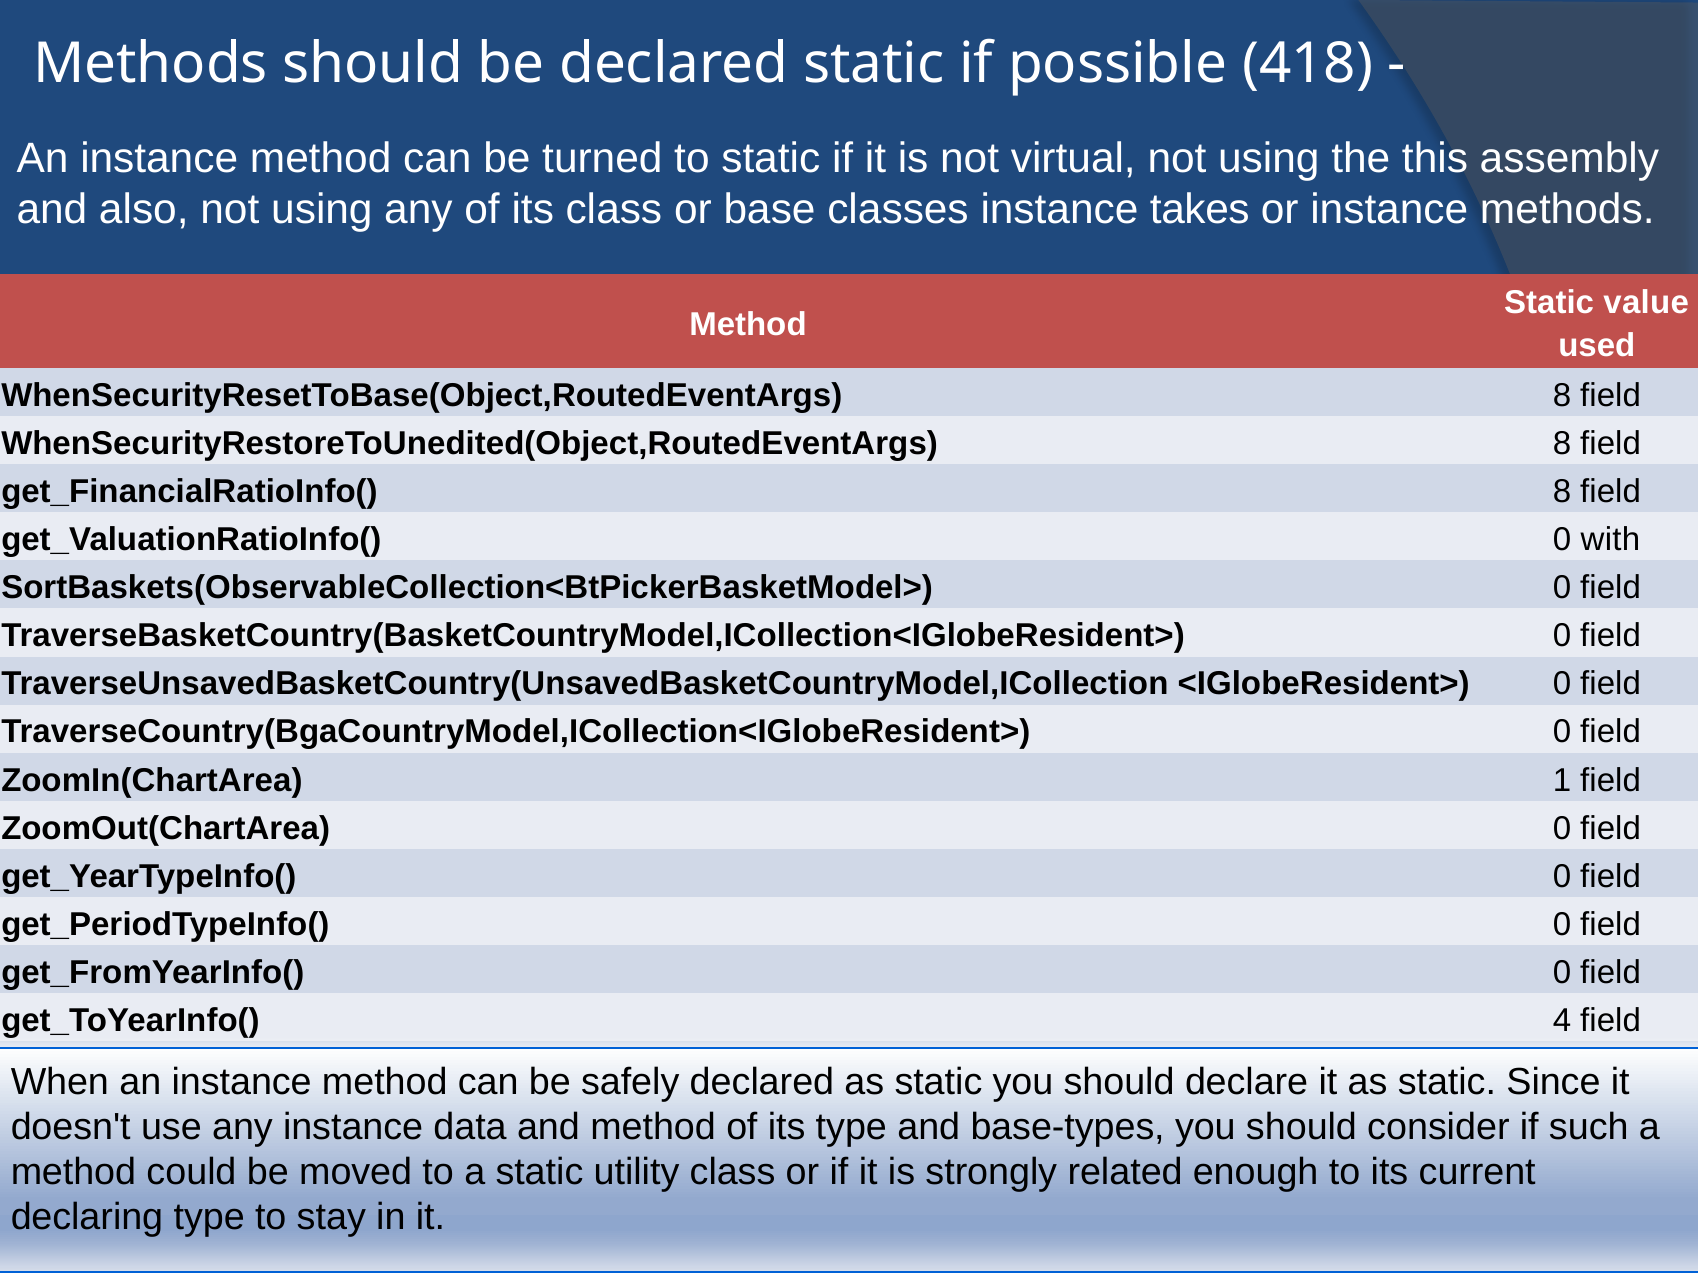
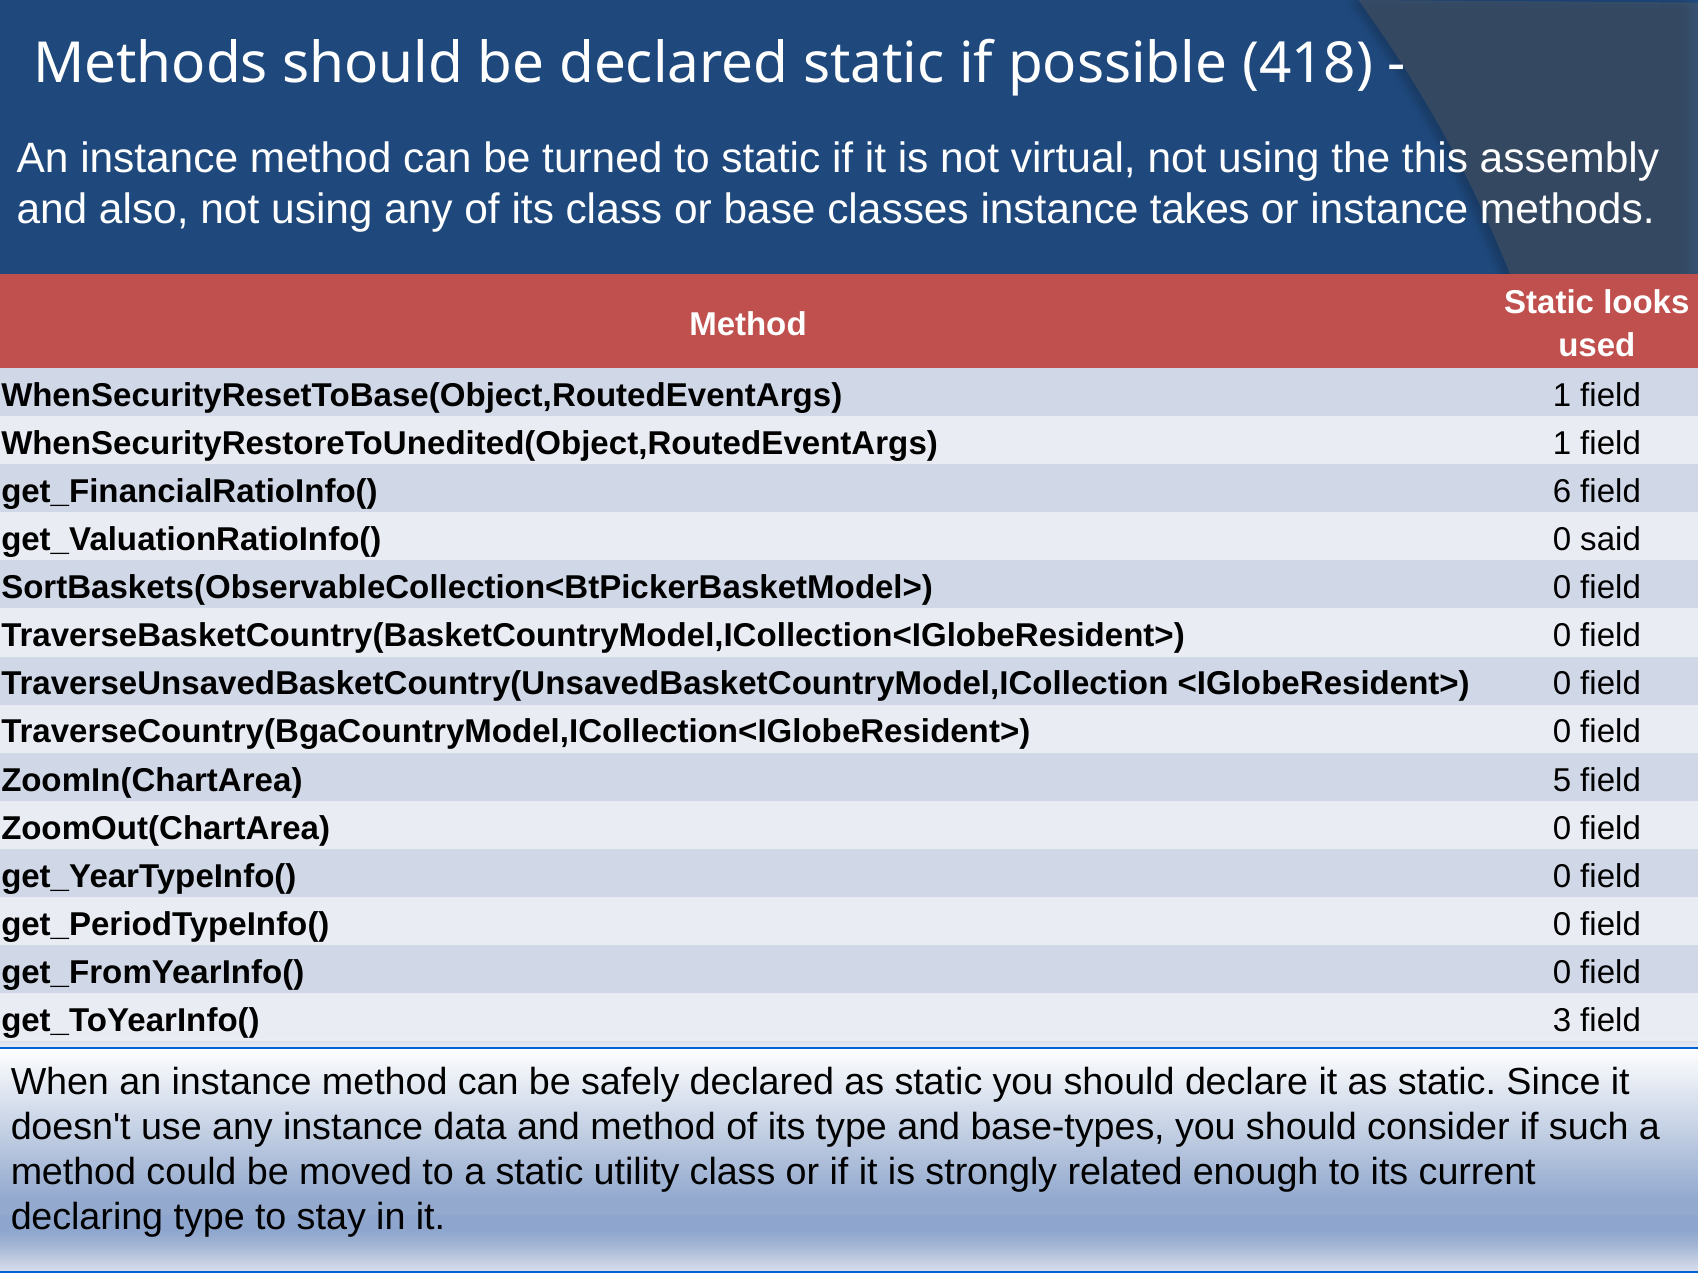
value: value -> looks (1646, 303)
WhenSecurityResetToBase(Object,RoutedEventArgs 8: 8 -> 1 (1562, 395)
WhenSecurityRestoreToUnedited(Object,RoutedEventArgs 8: 8 -> 1 (1562, 444)
8: 8 -> 6 (1562, 492)
with: with -> said (1611, 540)
1: 1 -> 5 (1562, 780)
4: 4 -> 3 (1562, 1021)
